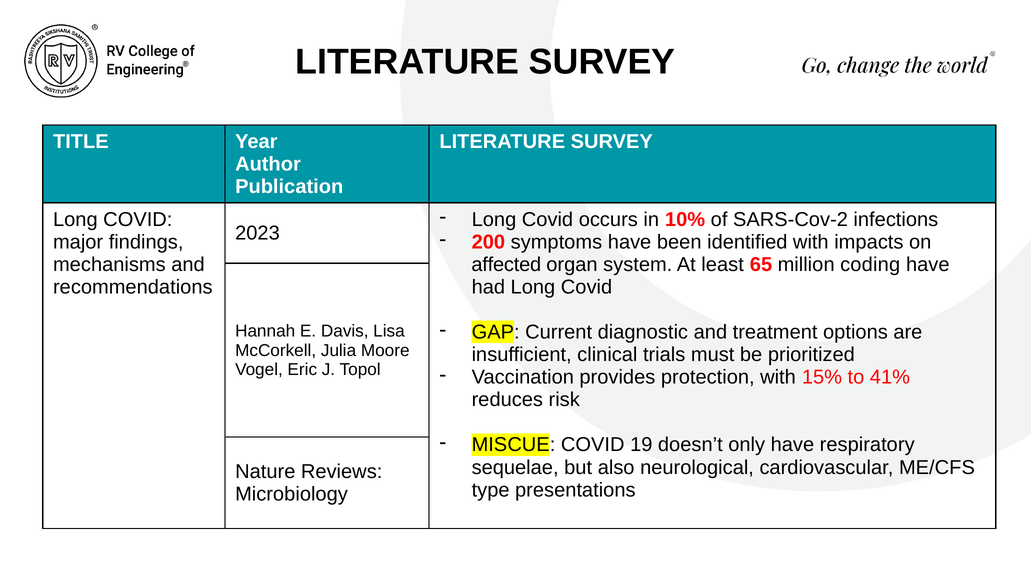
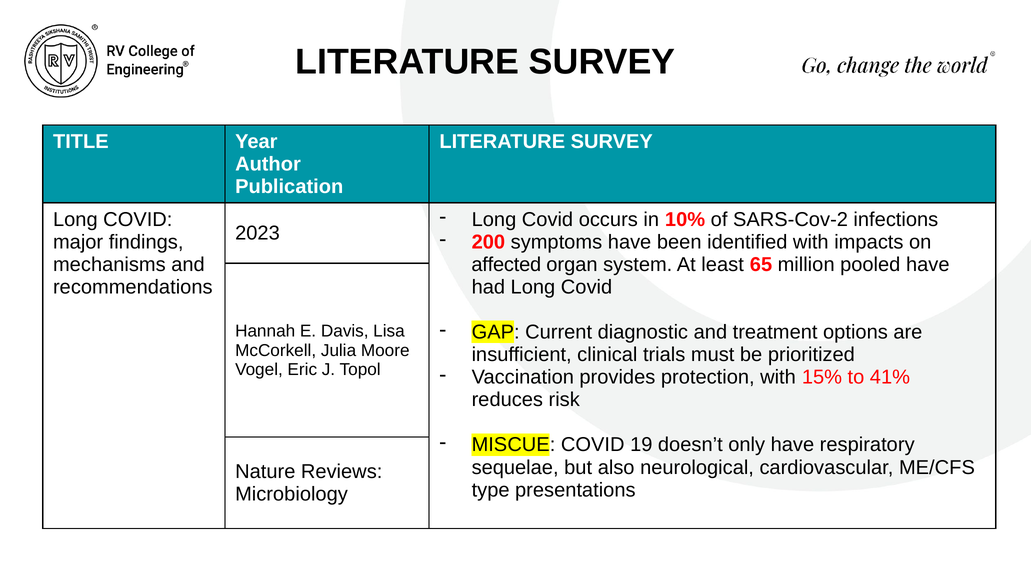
coding: coding -> pooled (870, 265)
